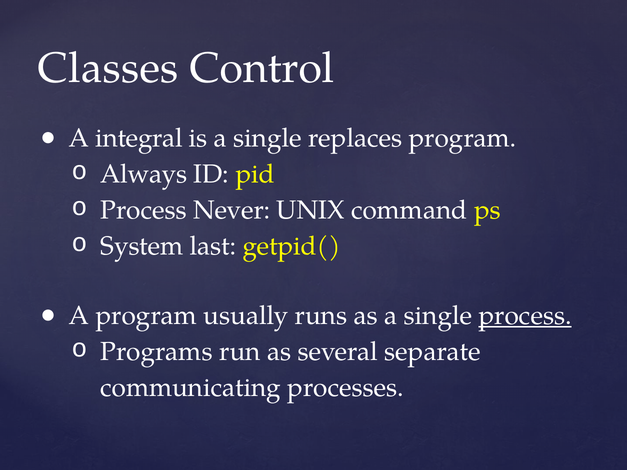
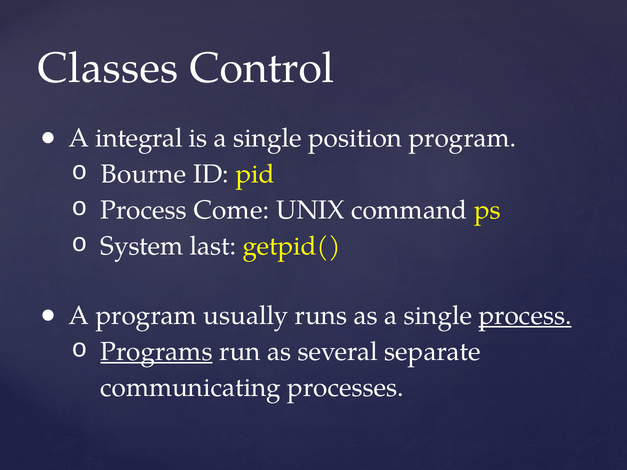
replaces: replaces -> position (355, 138)
Always: Always -> Bourne (143, 174)
Never: Never -> Come (231, 210)
Programs underline: none -> present (156, 352)
